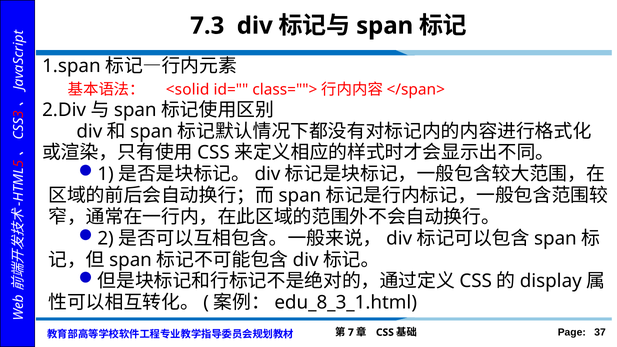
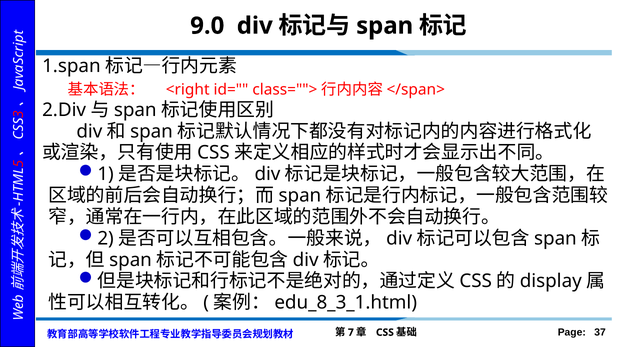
7.3: 7.3 -> 9.0 (207, 26)
<solid: <solid -> <right (188, 90)
